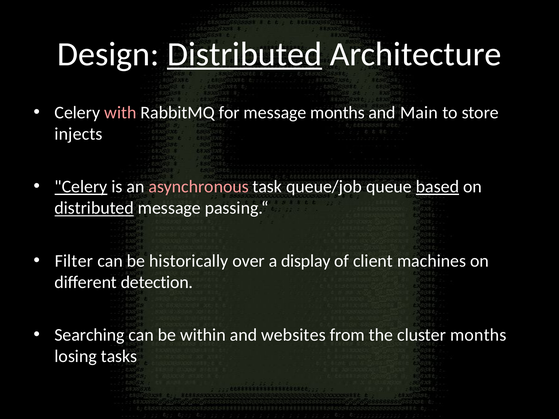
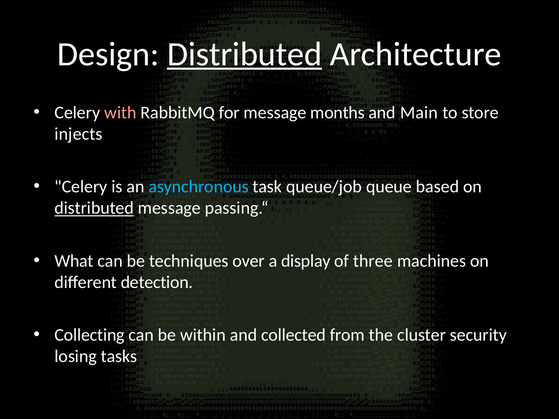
Celery underline: present -> none (81, 187)
asynchronous colour: pink -> light blue (199, 187)
based underline: present -> none (437, 187)
Filter: Filter -> What (74, 261)
historically: historically -> techniques (189, 261)
client: client -> three (373, 261)
Searching: Searching -> Collecting (90, 335)
websites: websites -> collected (294, 335)
cluster months: months -> security (478, 335)
